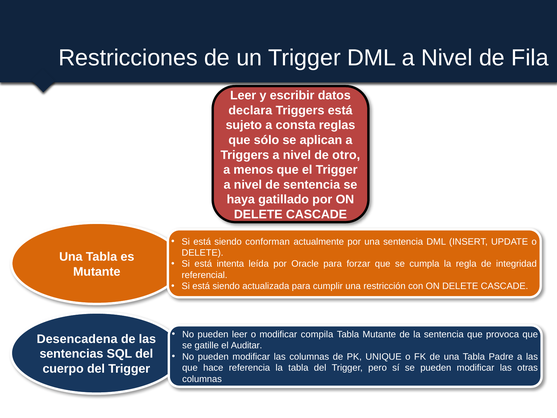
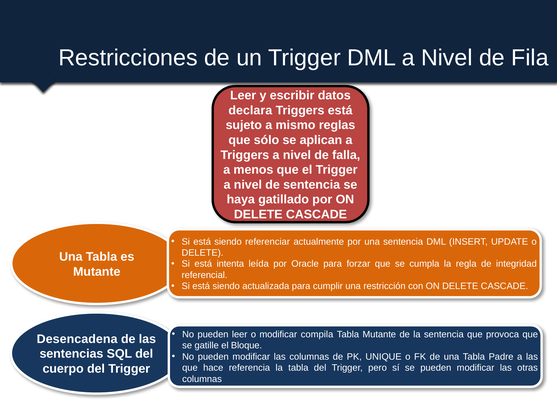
consta: consta -> mismo (296, 125)
otro: otro -> falla (346, 155)
conforman: conforman -> referenciar (268, 241)
Auditar: Auditar -> Bloque (247, 345)
